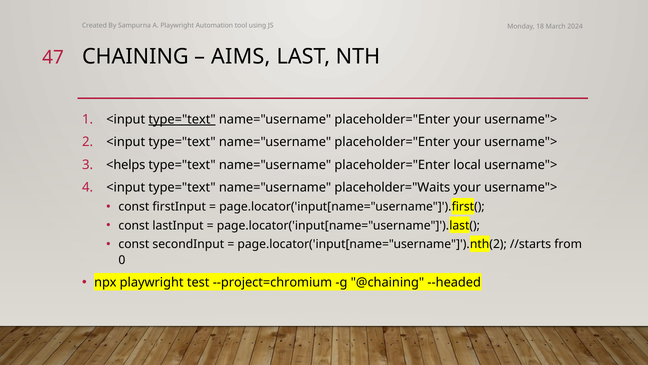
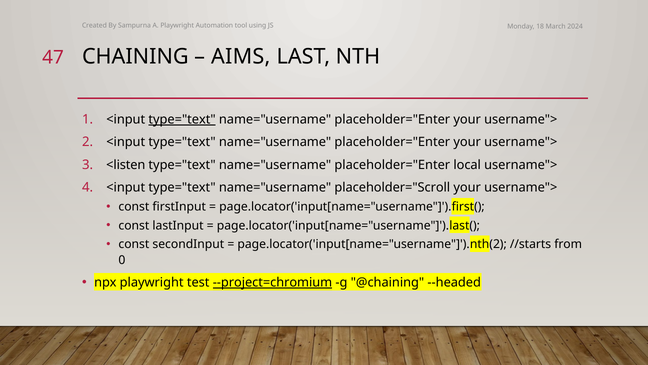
<helps: <helps -> <listen (126, 165)
placeholder="Waits: placeholder="Waits -> placeholder="Scroll (392, 187)
--project=chromium underline: none -> present (272, 282)
